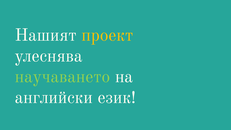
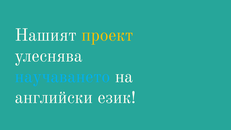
научаването colour: light green -> light blue (62, 77)
